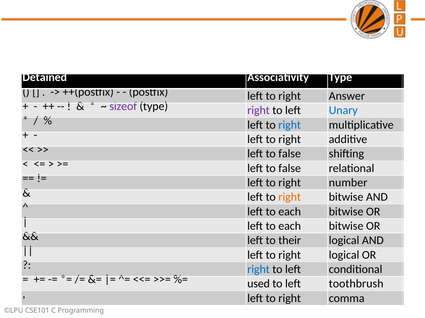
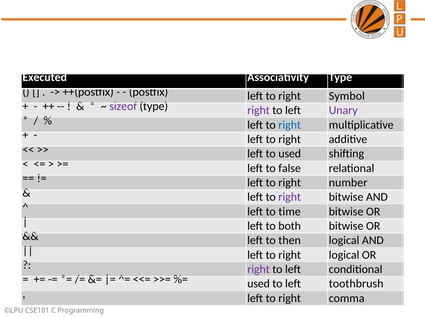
Detained: Detained -> Executed (45, 77)
Answer: Answer -> Symbol (347, 96)
Unary colour: blue -> purple (343, 111)
false: false -> used (290, 154)
right colour: orange -> purple (290, 198)
each: each -> time (290, 212)
each: each -> both (290, 226)
their: their -> then (290, 241)
right colour: blue -> purple (258, 270)
